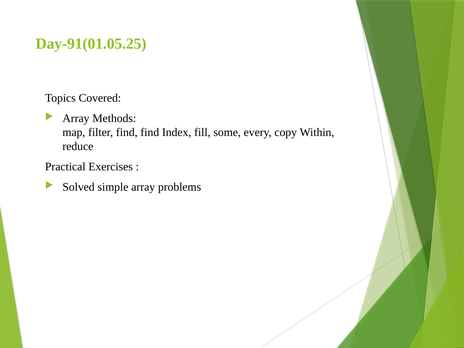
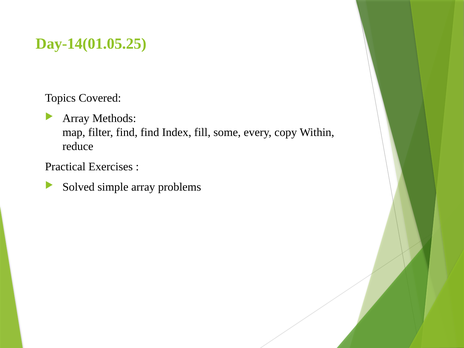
Day-91(01.05.25: Day-91(01.05.25 -> Day-14(01.05.25 (91, 44)
